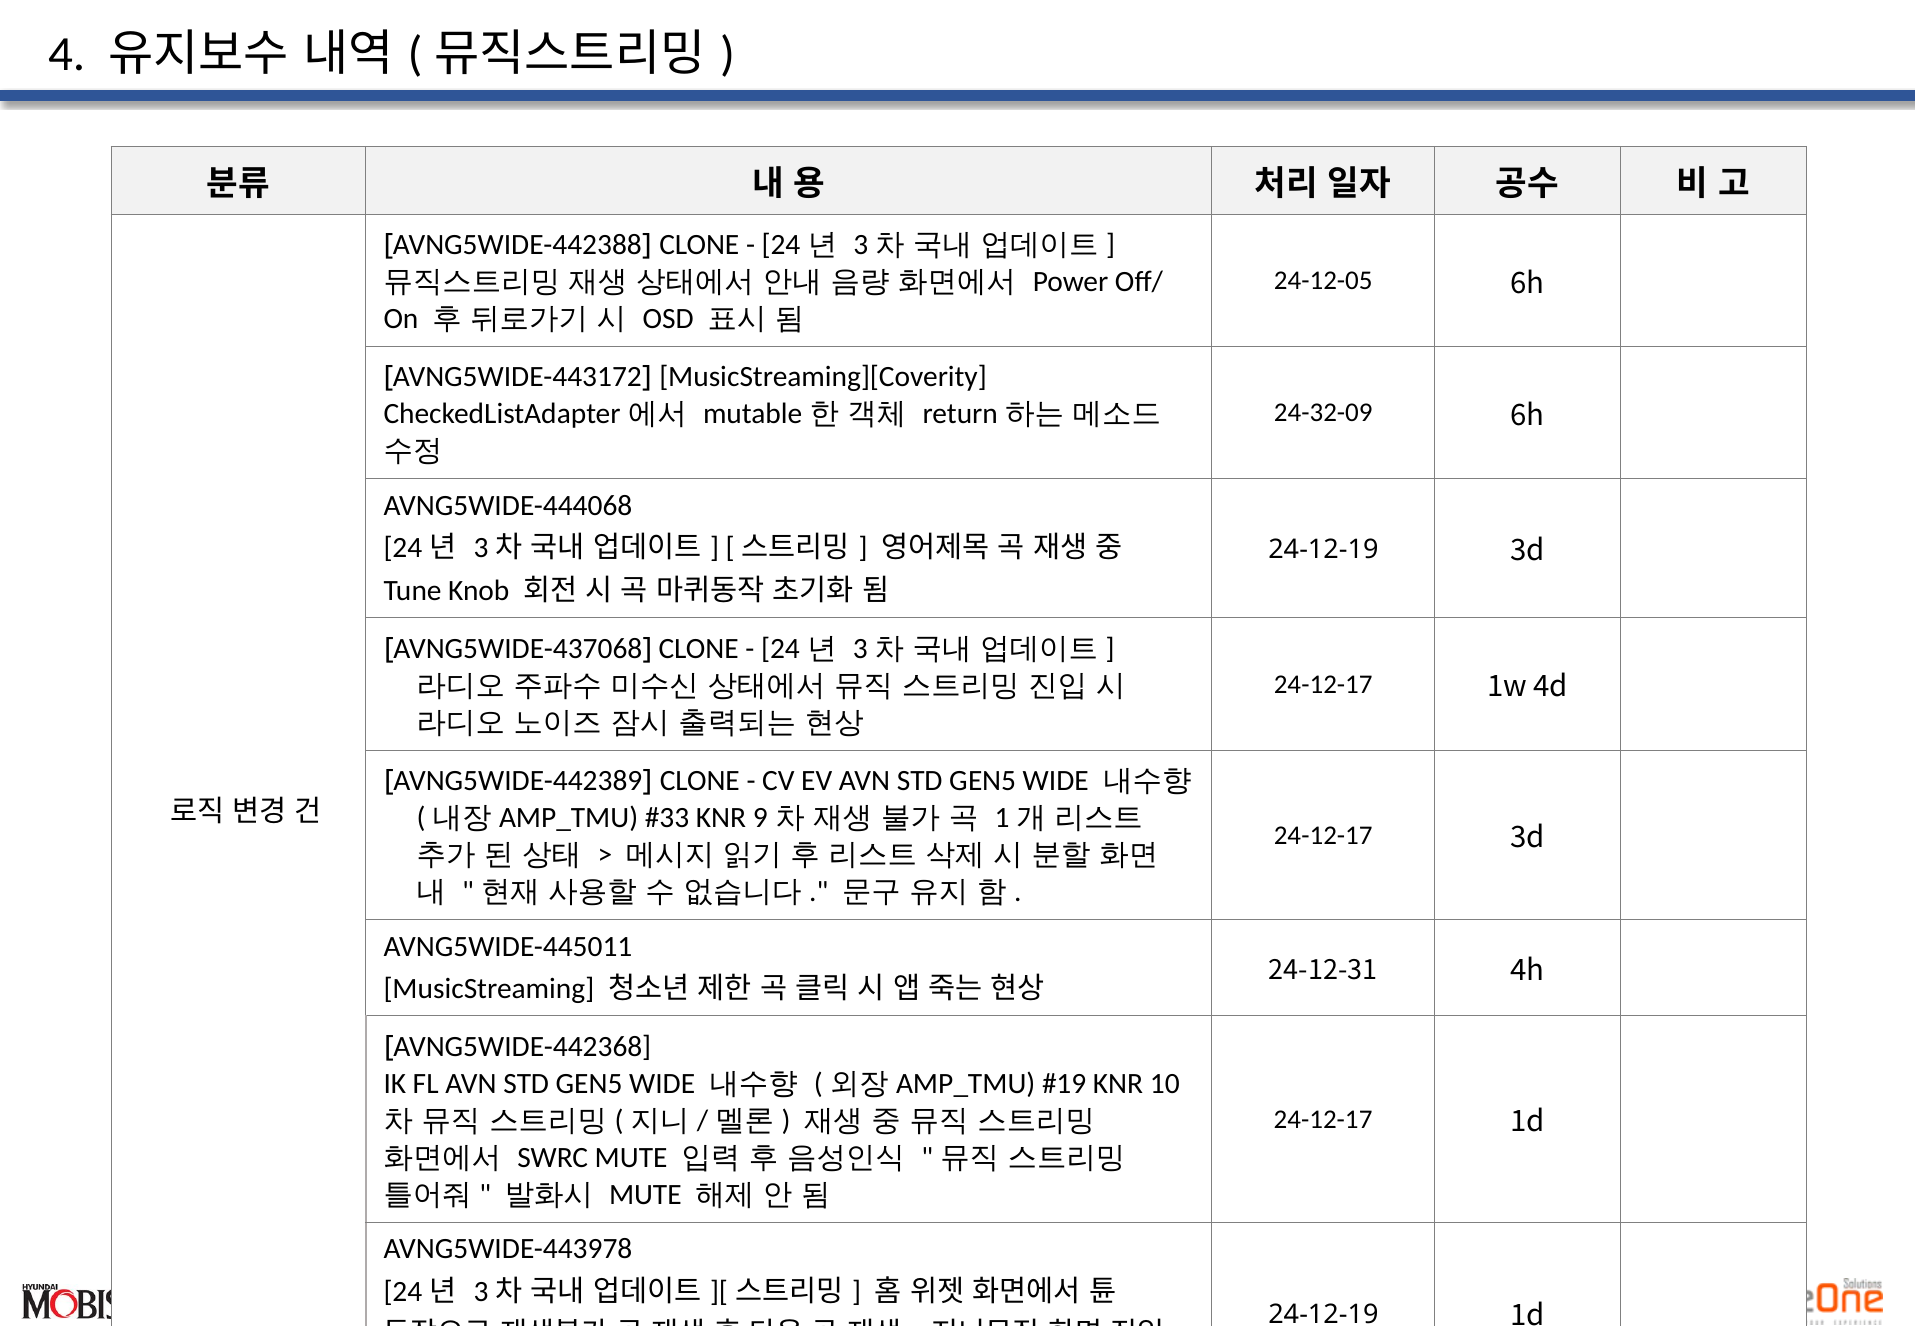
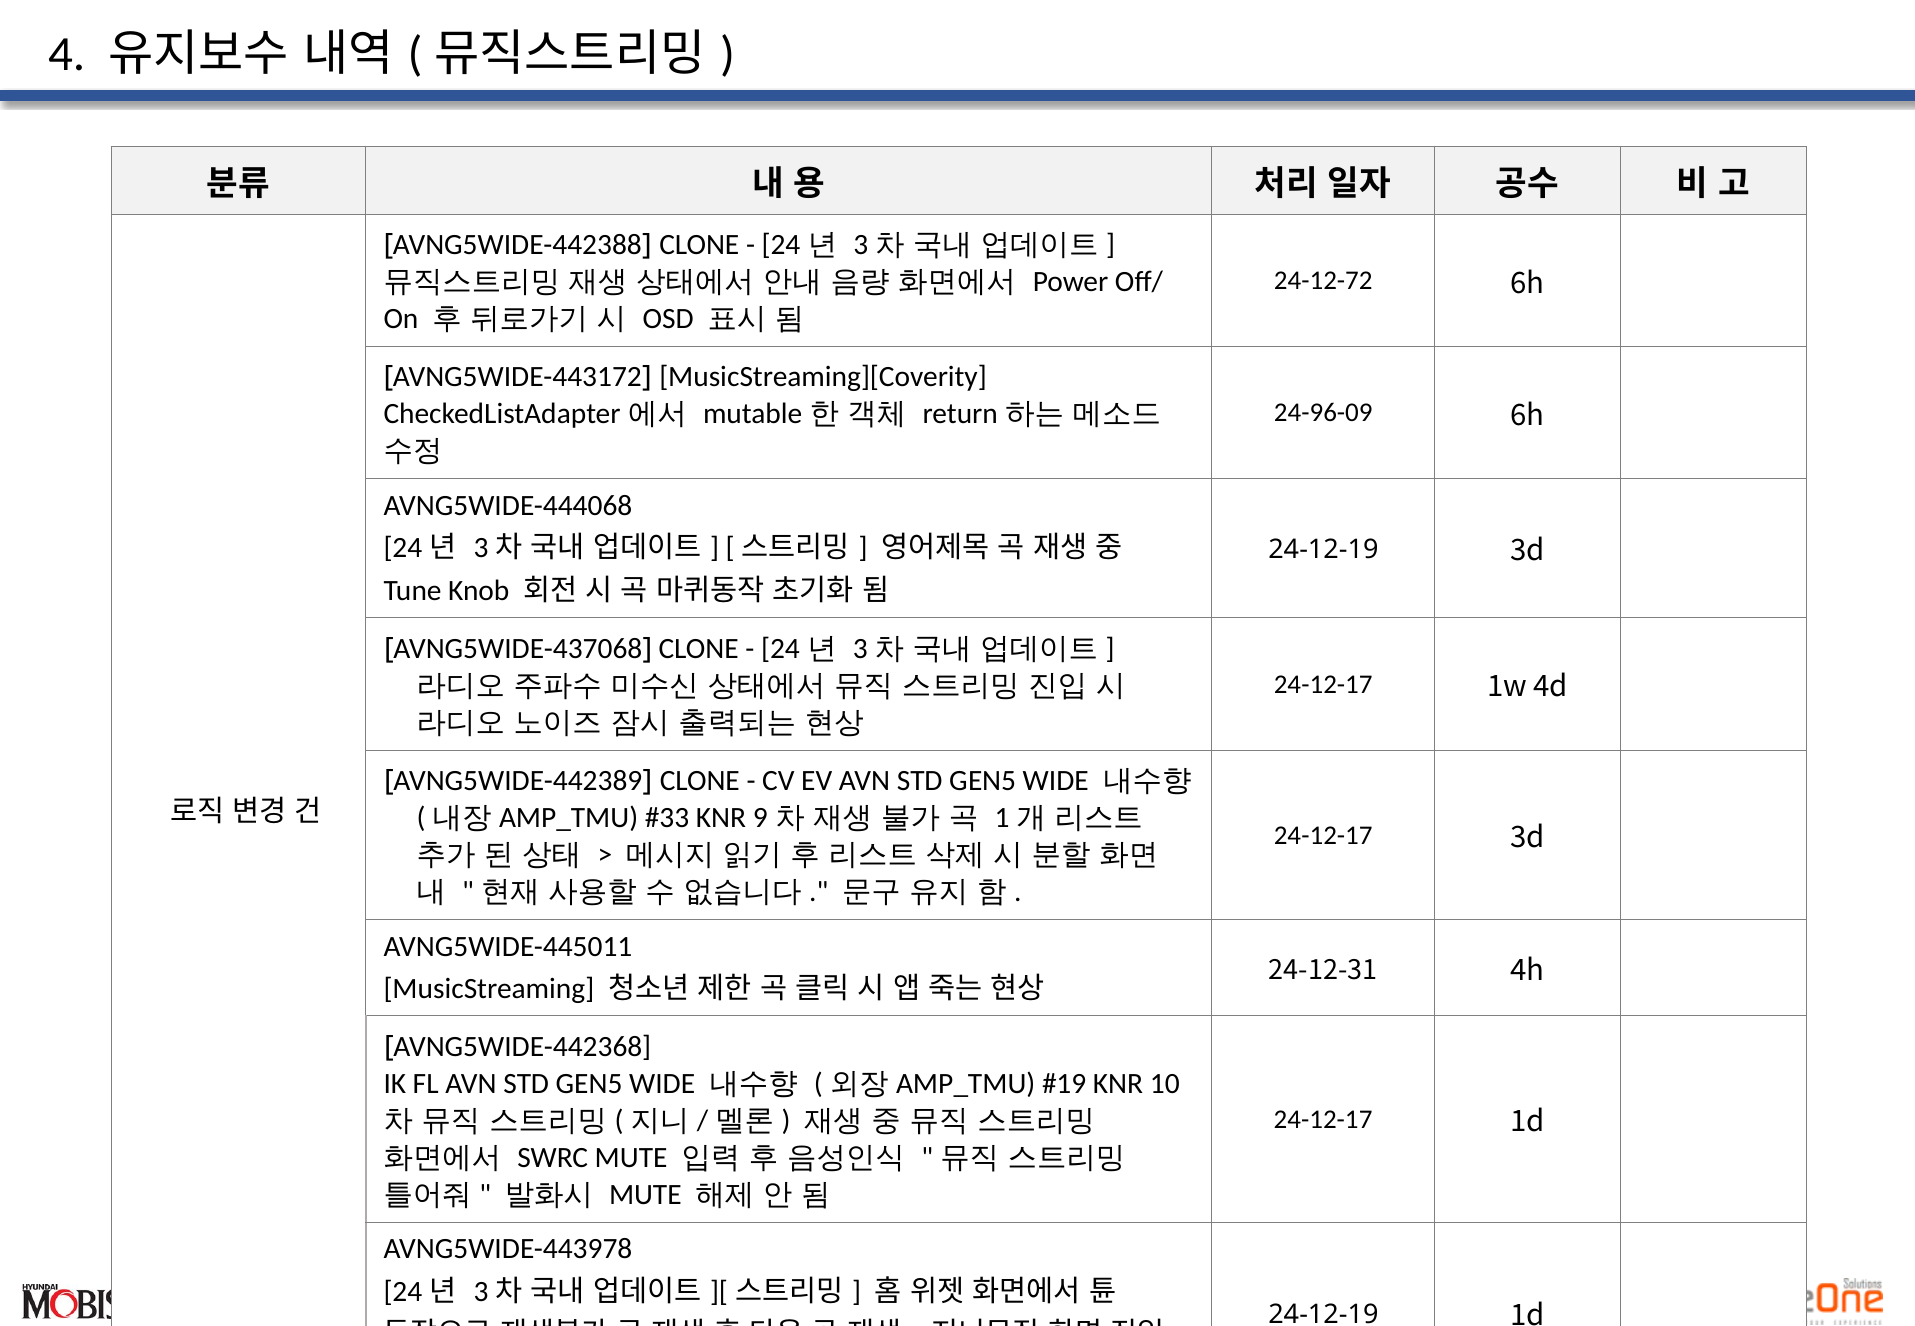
24-12-05: 24-12-05 -> 24-12-72 (1323, 281)
24-32-09: 24-32-09 -> 24-96-09 (1323, 413)
